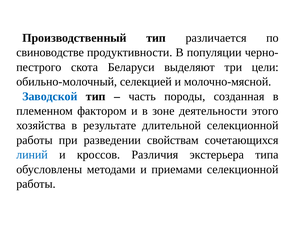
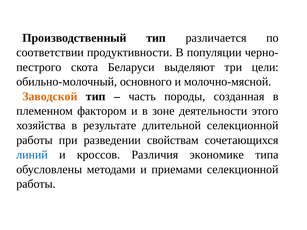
свиноводстве: свиноводстве -> соответствии (50, 53)
селекцией: селекцией -> основного (146, 82)
Заводской colour: blue -> orange (50, 96)
экстерьера: экстерьера -> экономике (217, 155)
